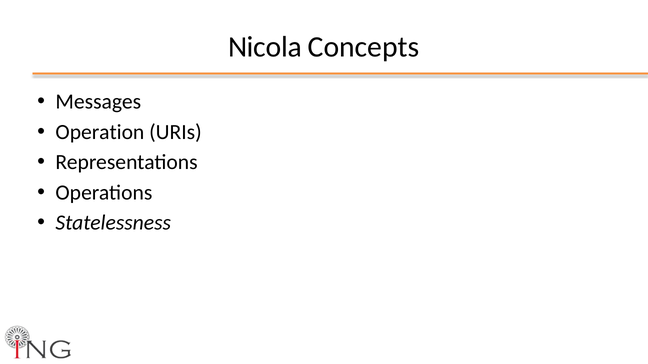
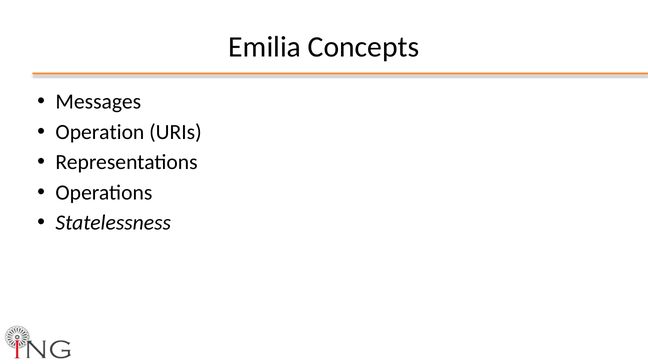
Nicola: Nicola -> Emilia (265, 47)
